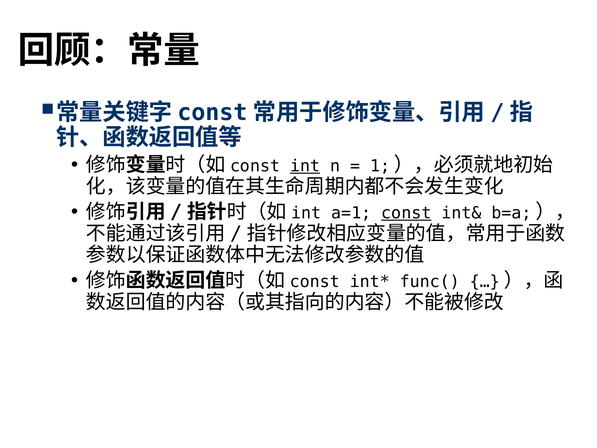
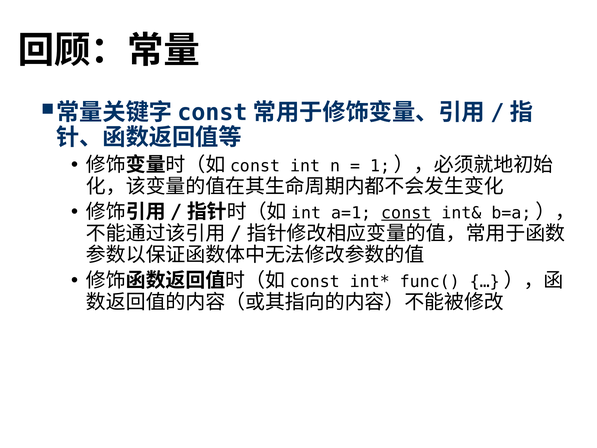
int underline: present -> none (305, 166)
